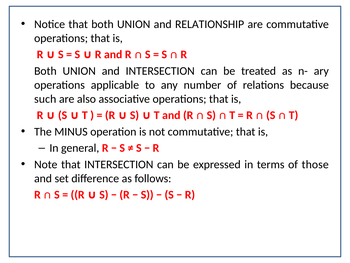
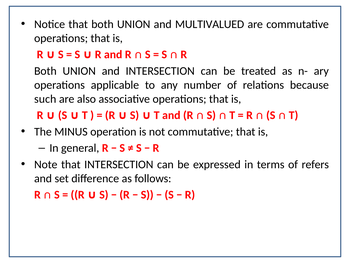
RELATIONSHIP: RELATIONSHIP -> MULTIVALUED (210, 24)
those: those -> refers (315, 164)
